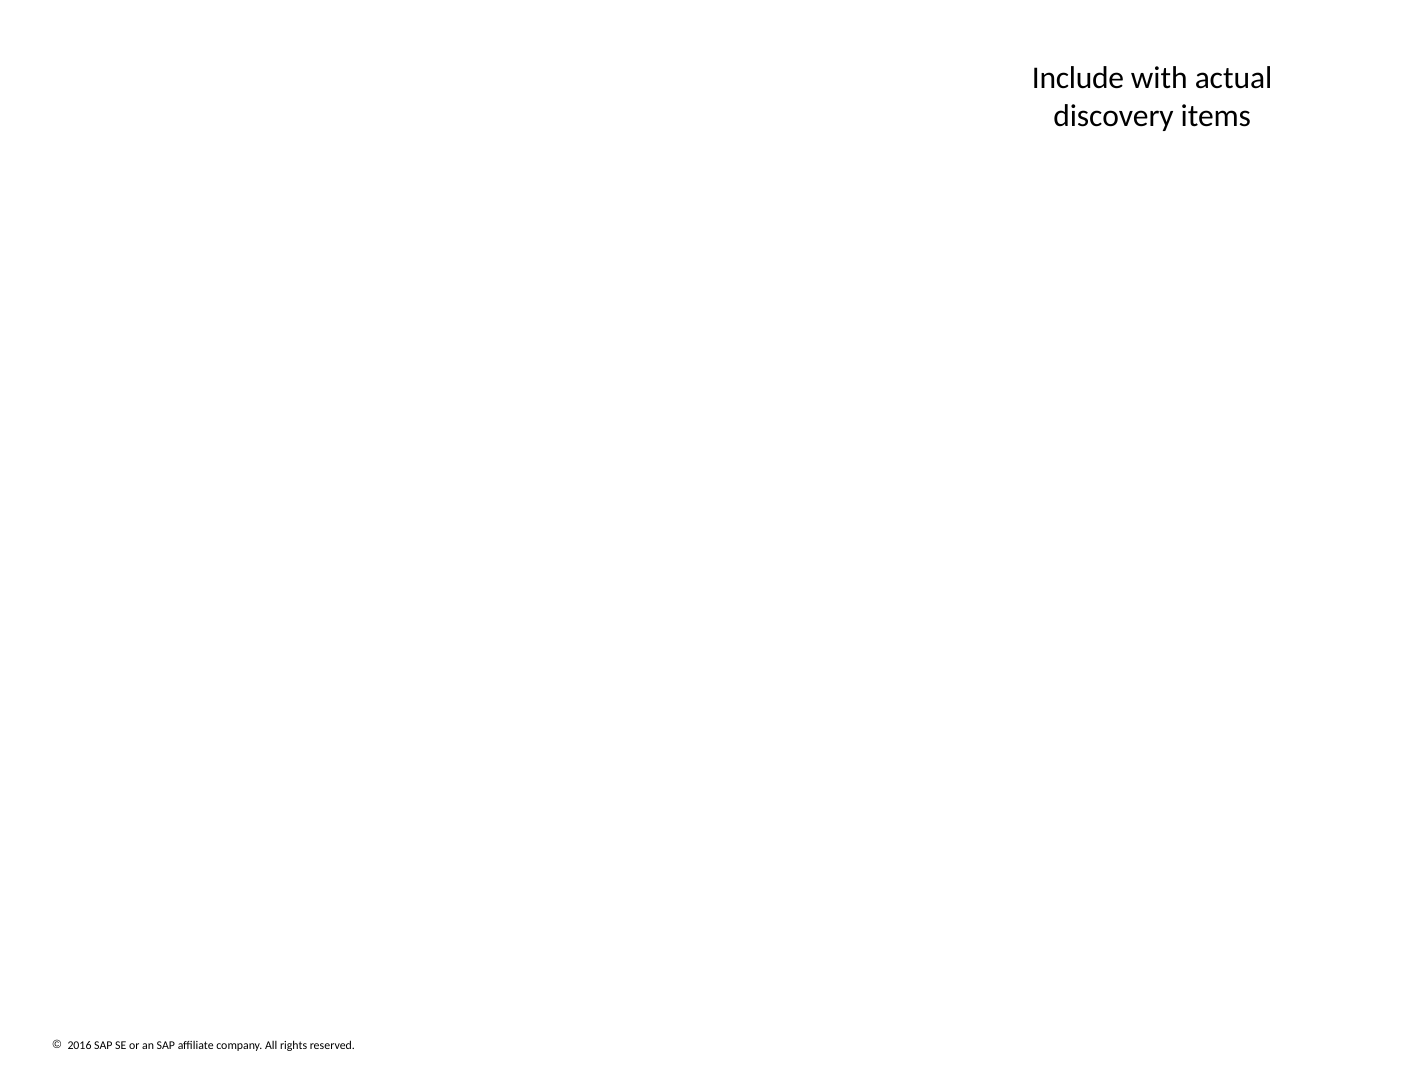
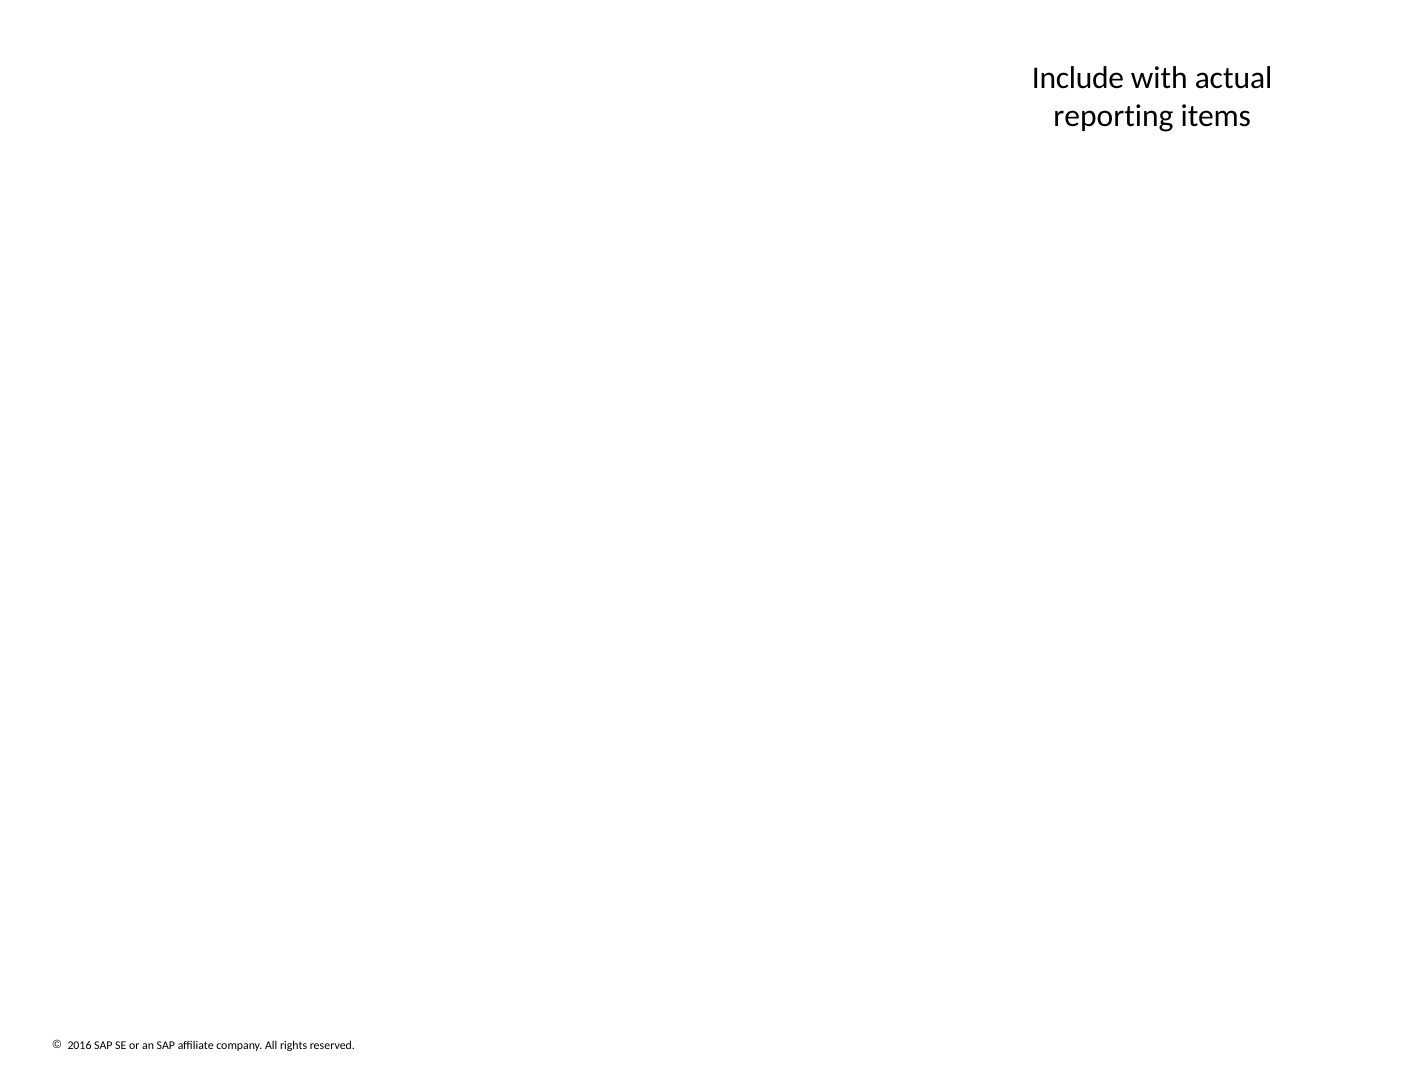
discovery: discovery -> reporting (1113, 116)
